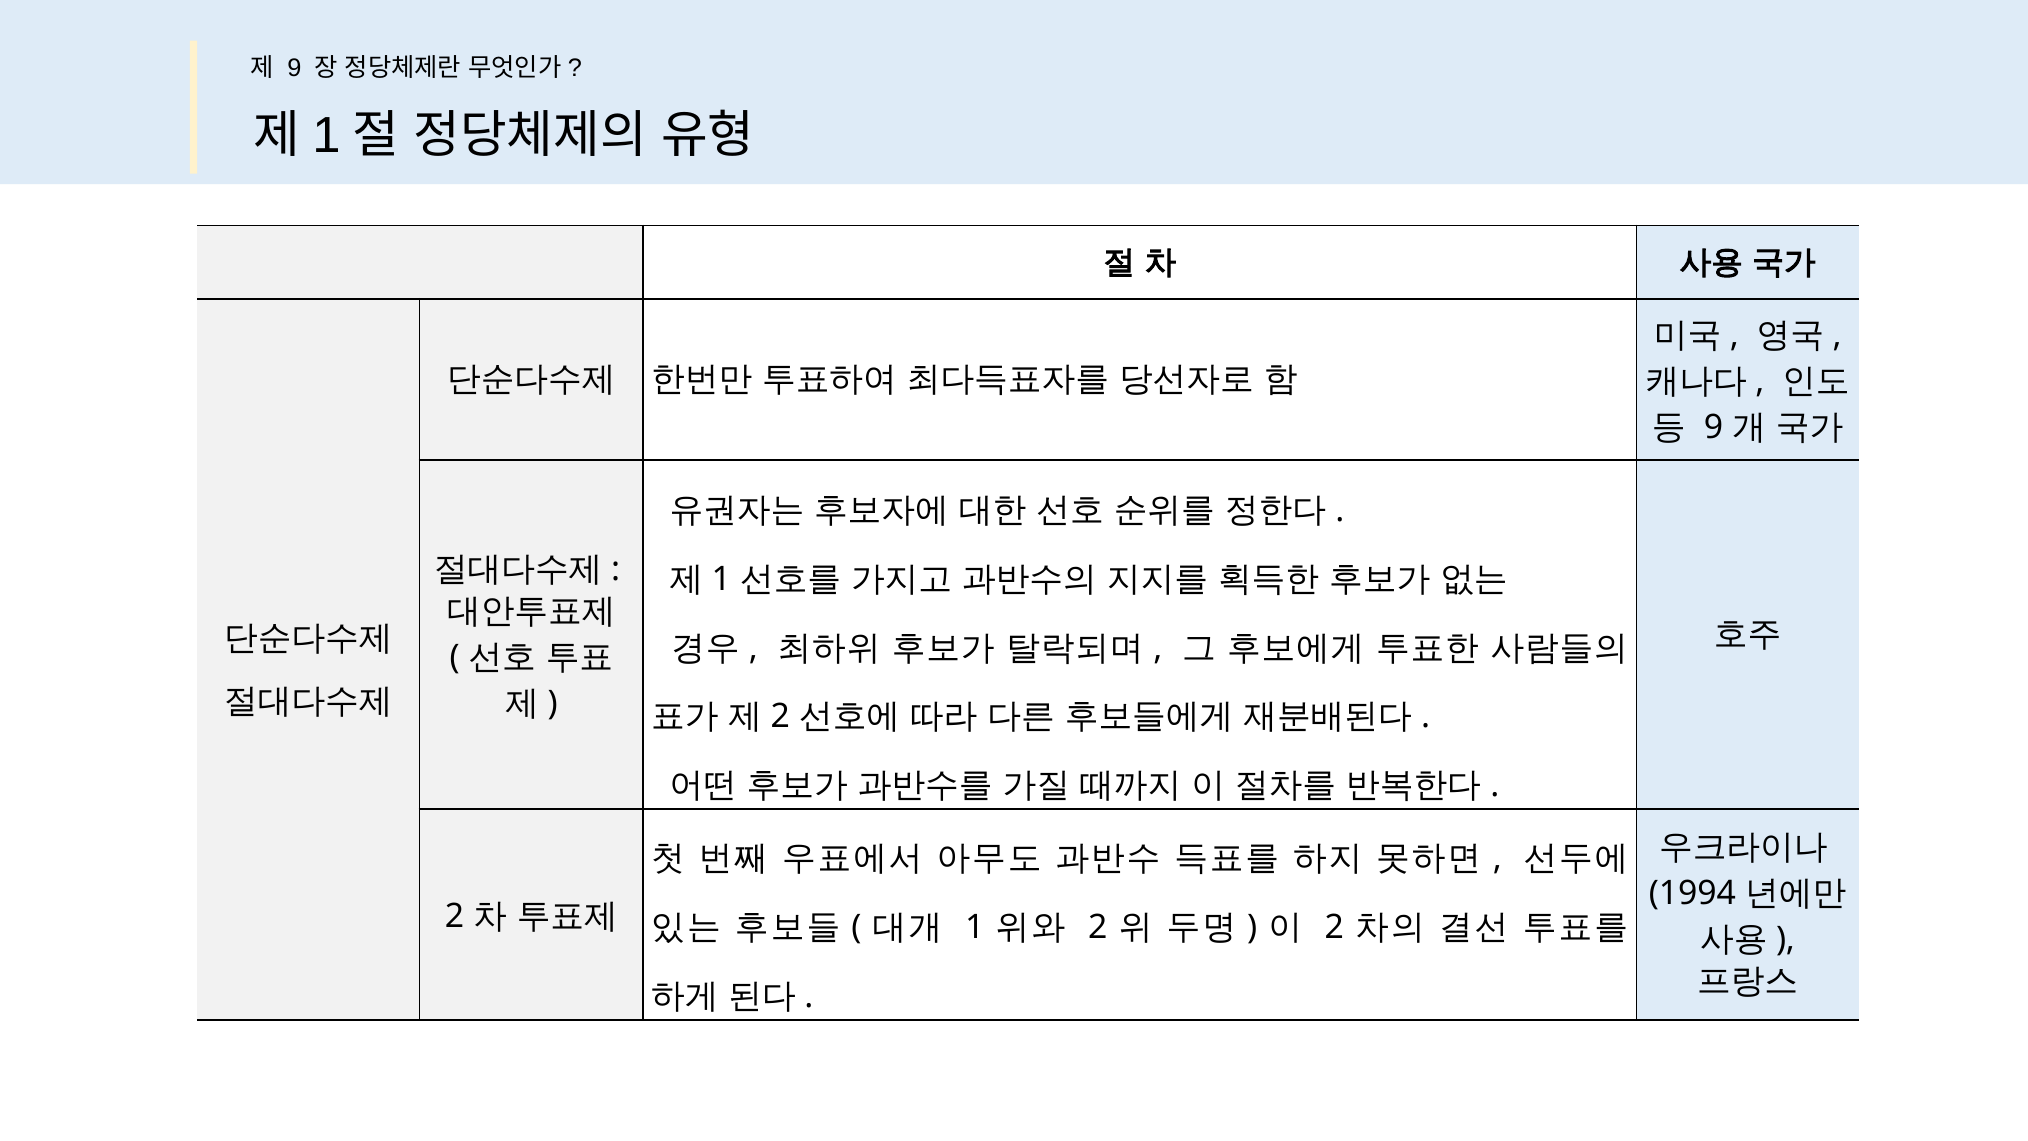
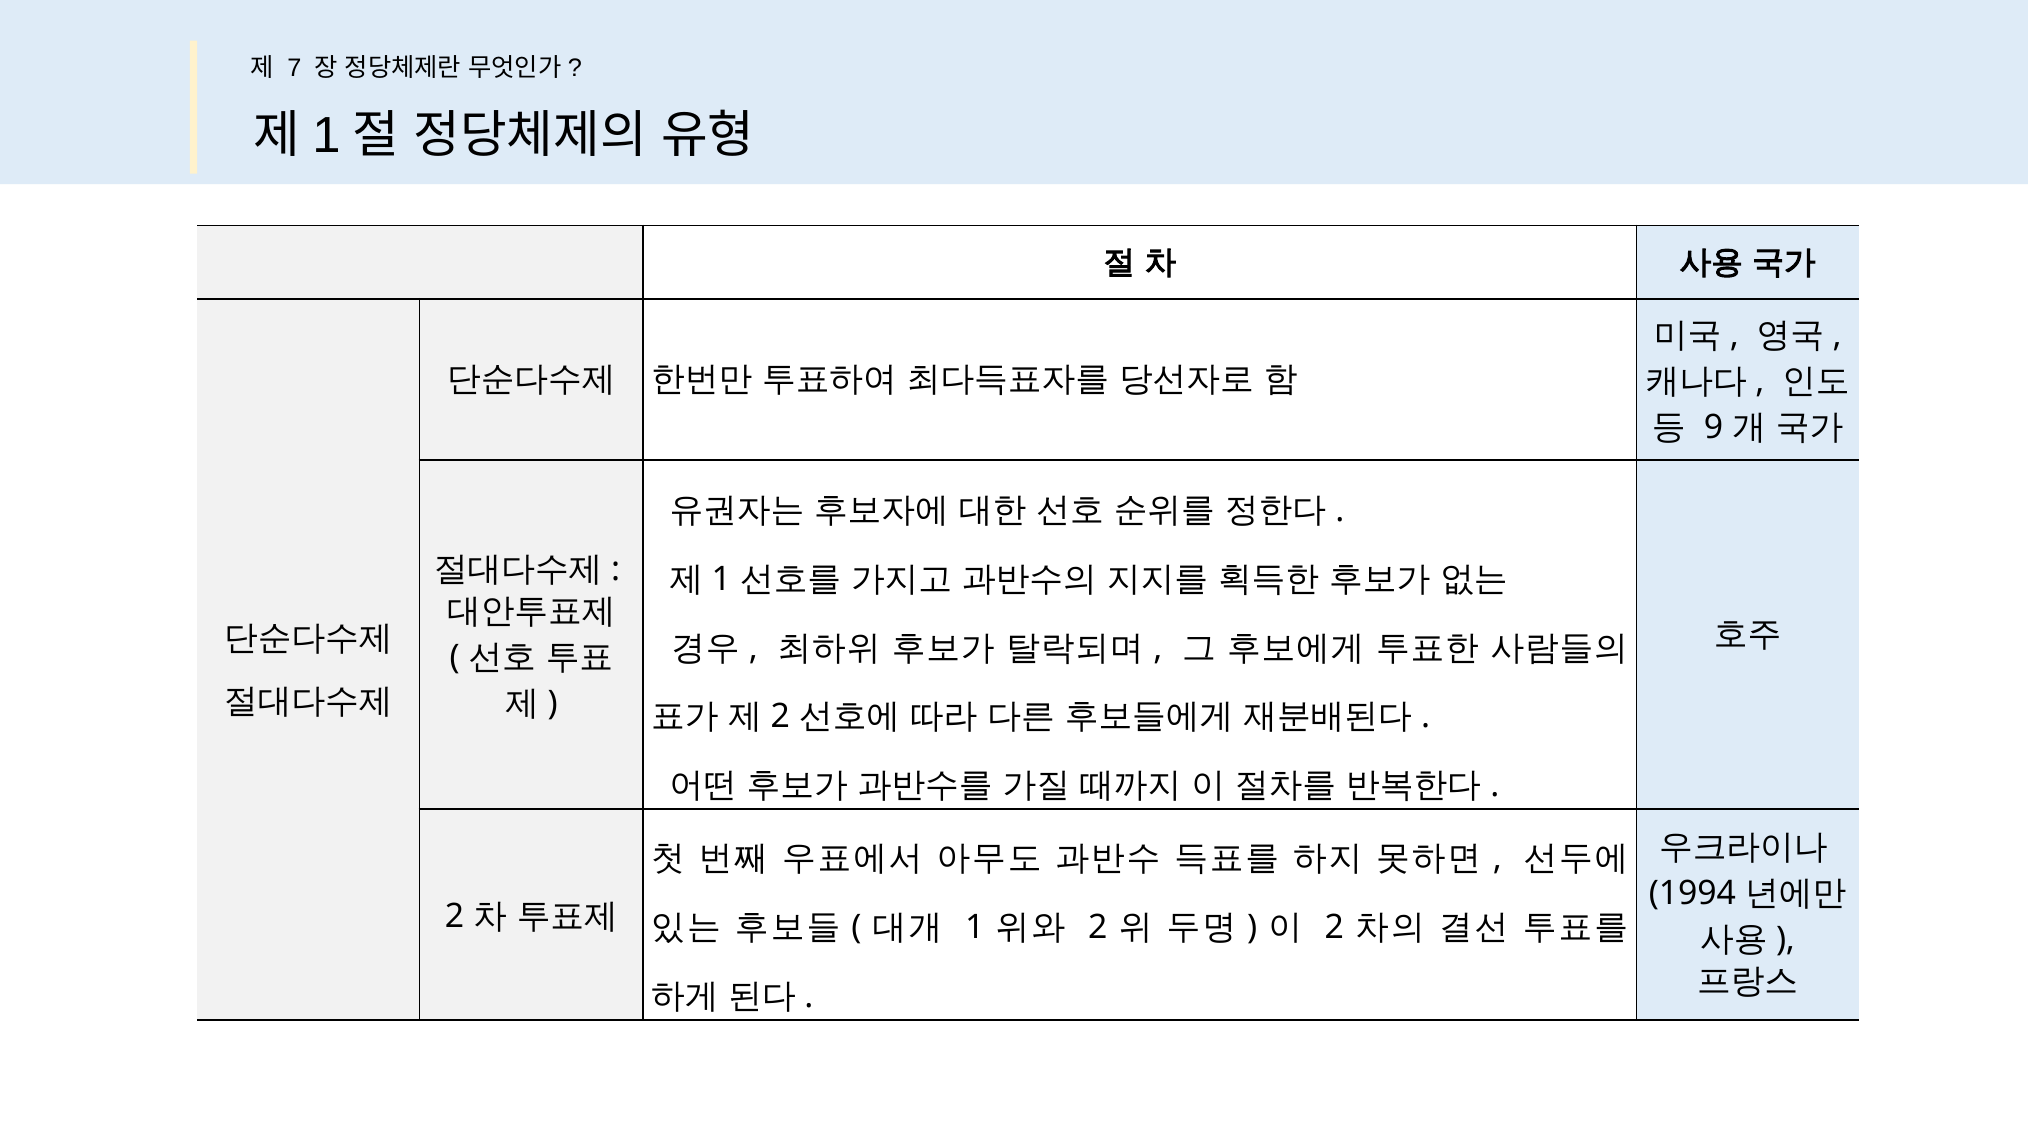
9: 9 -> 7 (294, 68)
